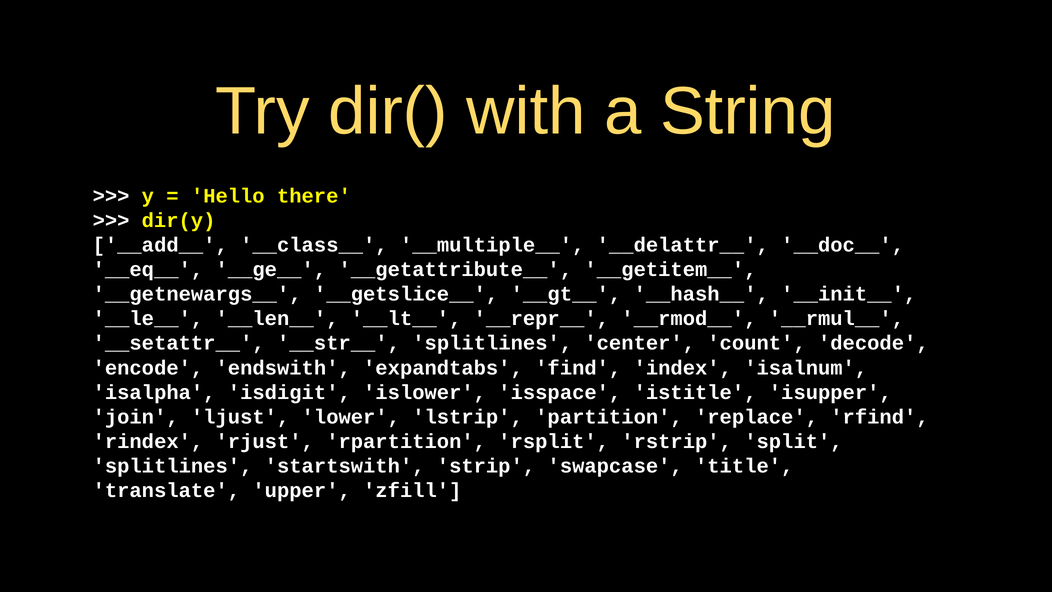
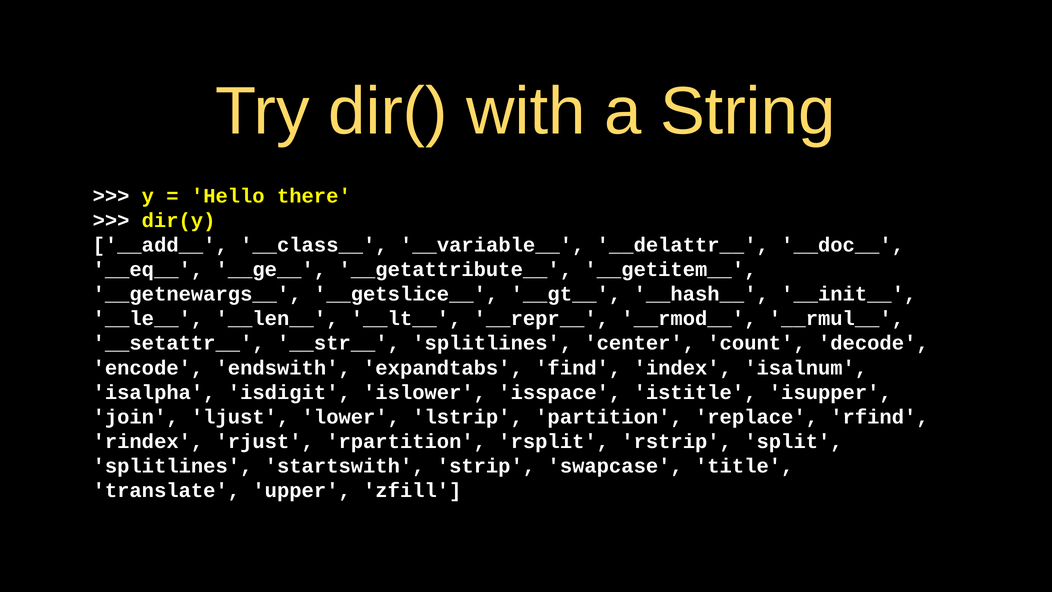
__multiple__: __multiple__ -> __variable__ (492, 245)
